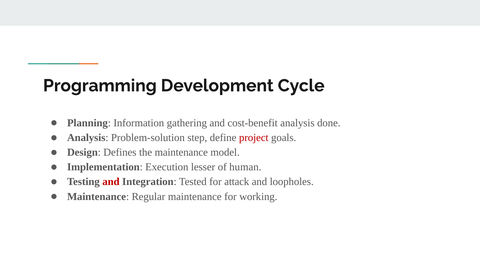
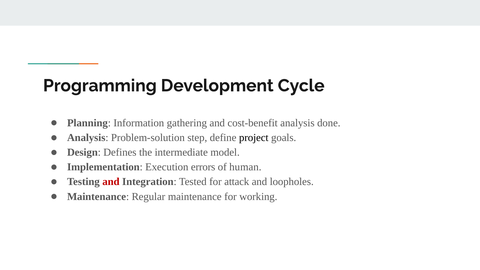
project colour: red -> black (254, 138)
the maintenance: maintenance -> intermediate (181, 152)
lesser: lesser -> errors (203, 167)
